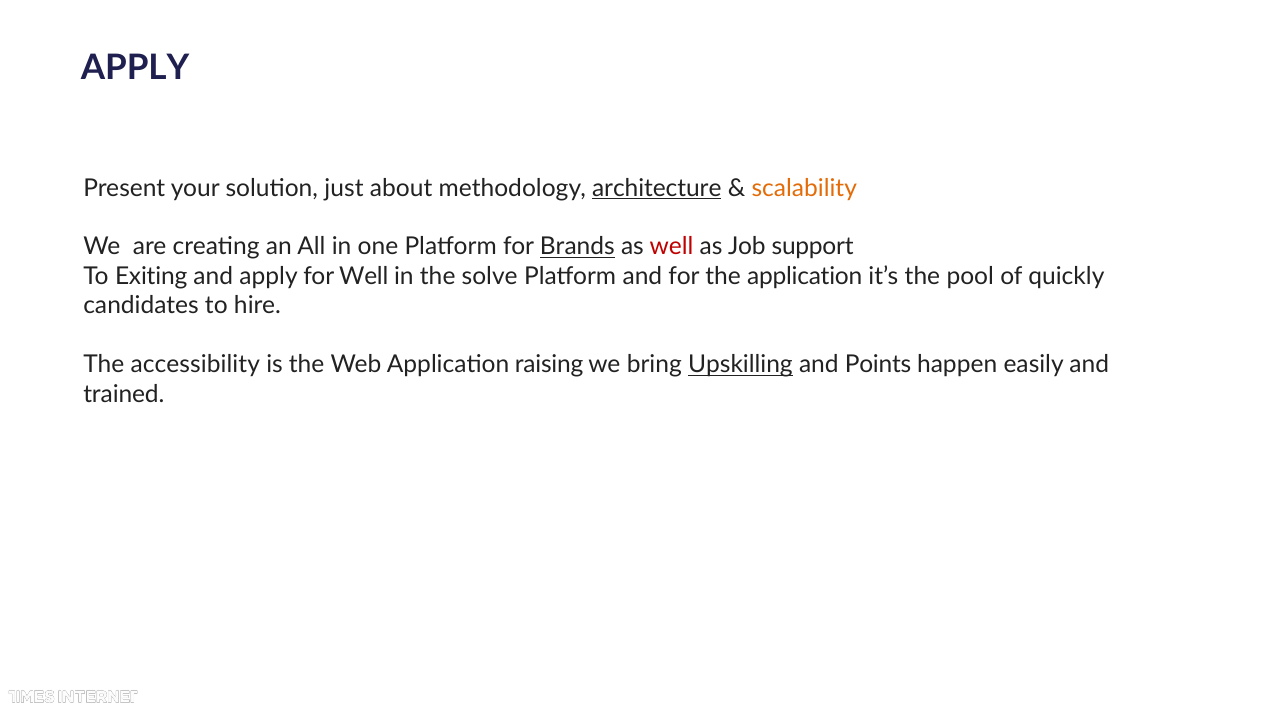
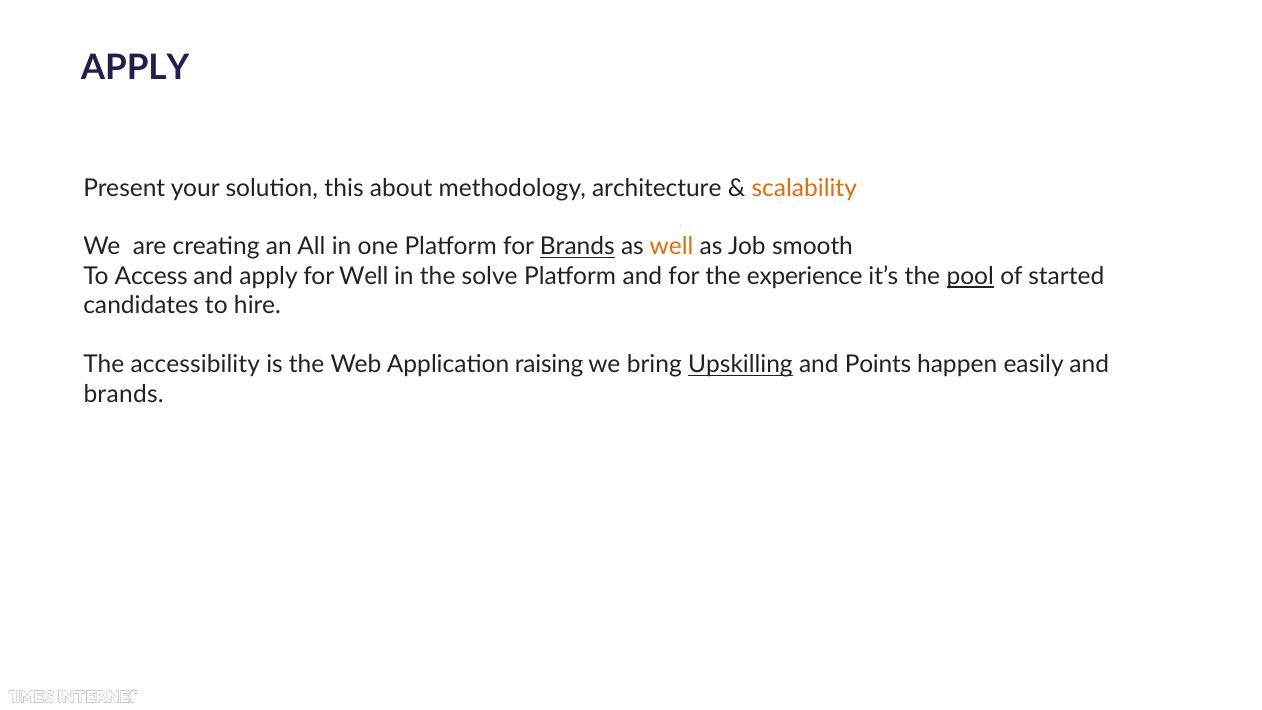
just: just -> this (344, 188)
architecture underline: present -> none (657, 188)
well colour: red -> orange (671, 247)
support: support -> smooth (813, 247)
Exiting: Exiting -> Access (151, 276)
the application: application -> experience (805, 276)
pool underline: none -> present (970, 276)
quickly: quickly -> started (1066, 276)
trained: trained -> brands (124, 394)
